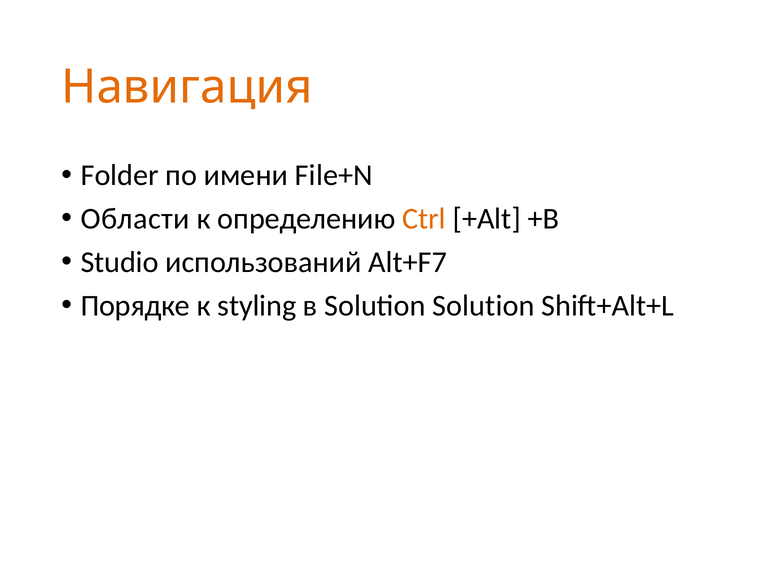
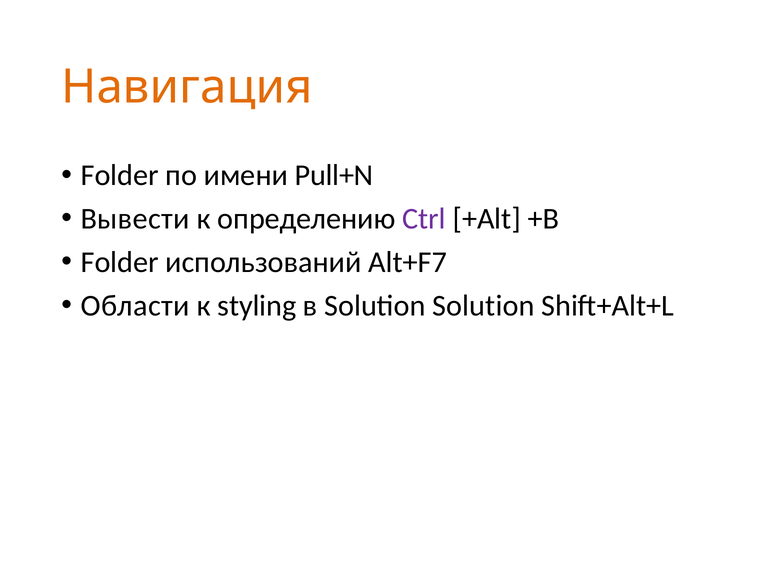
File+N: File+N -> Pull+N (334, 175)
Области: Области -> Вывести (135, 219)
Ctrl colour: orange -> purple (424, 219)
Studio: Studio -> Folder (120, 262)
Порядке: Порядке -> Области (135, 306)
